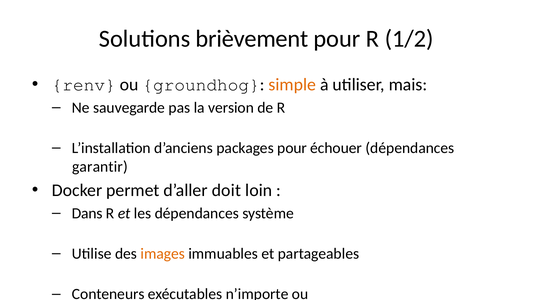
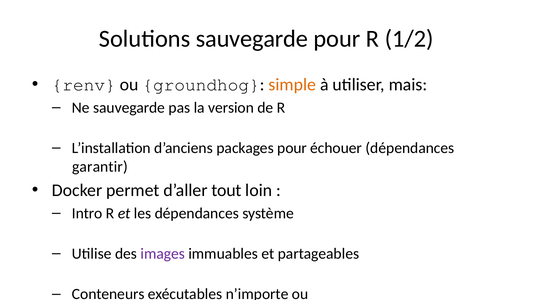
Solutions brièvement: brièvement -> sauvegarde (252, 39)
doit: doit -> tout (227, 190)
Dans: Dans -> Intro (87, 213)
images colour: orange -> purple (163, 254)
